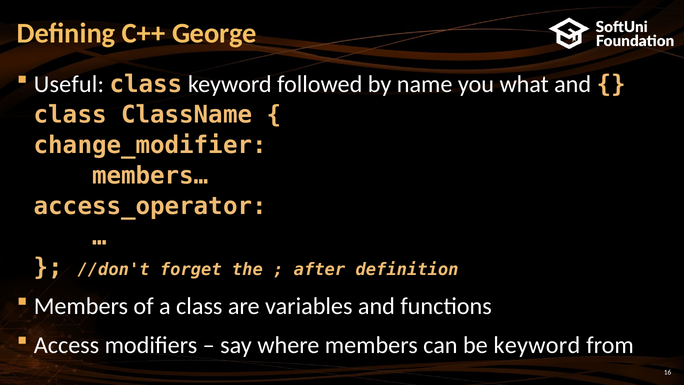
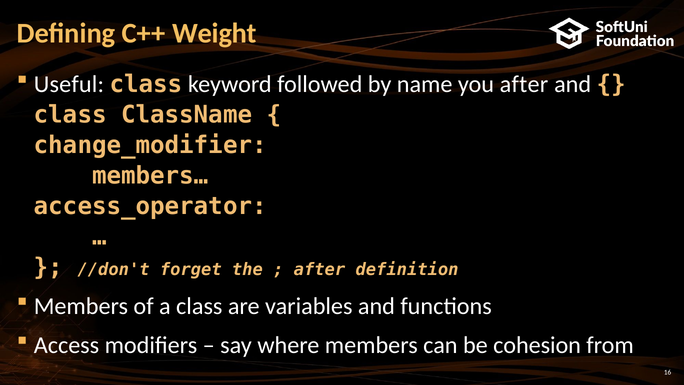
George: George -> Weight (214, 33)
you what: what -> after (524, 84)
be keyword: keyword -> cohesion (537, 345)
